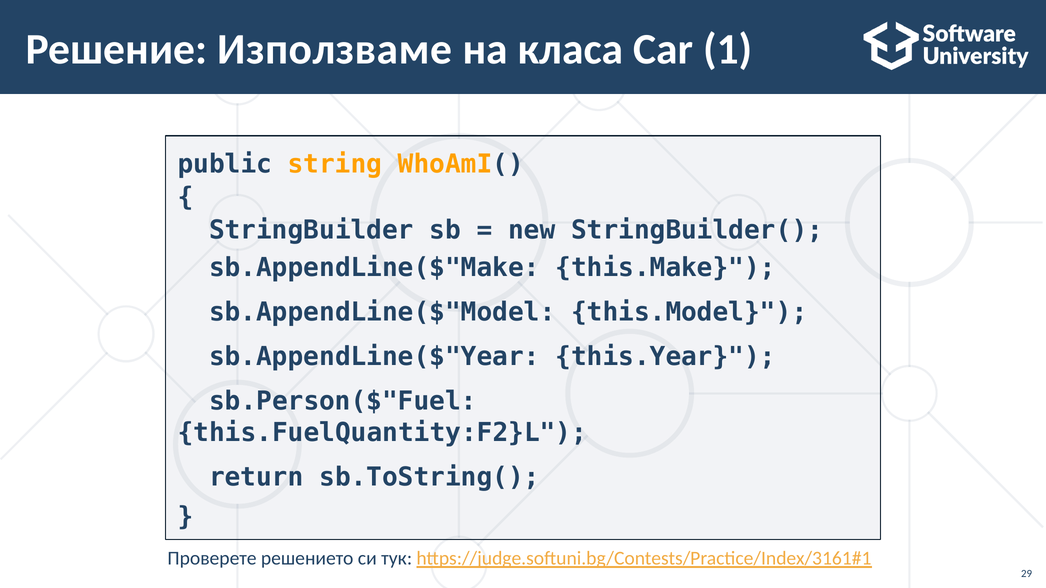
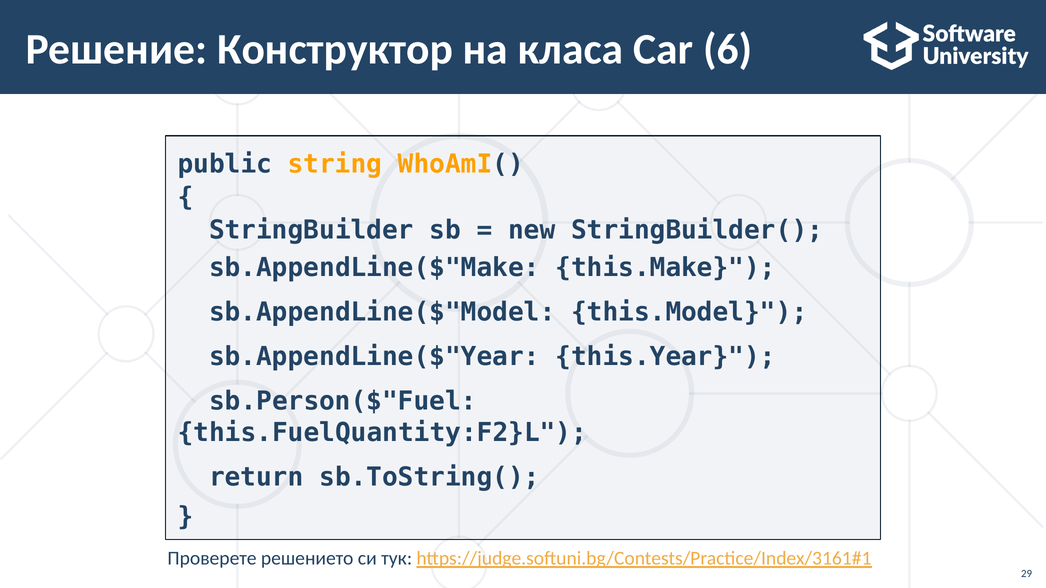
Използваме: Използваме -> Конструктор (335, 50)
1: 1 -> 6 (728, 50)
